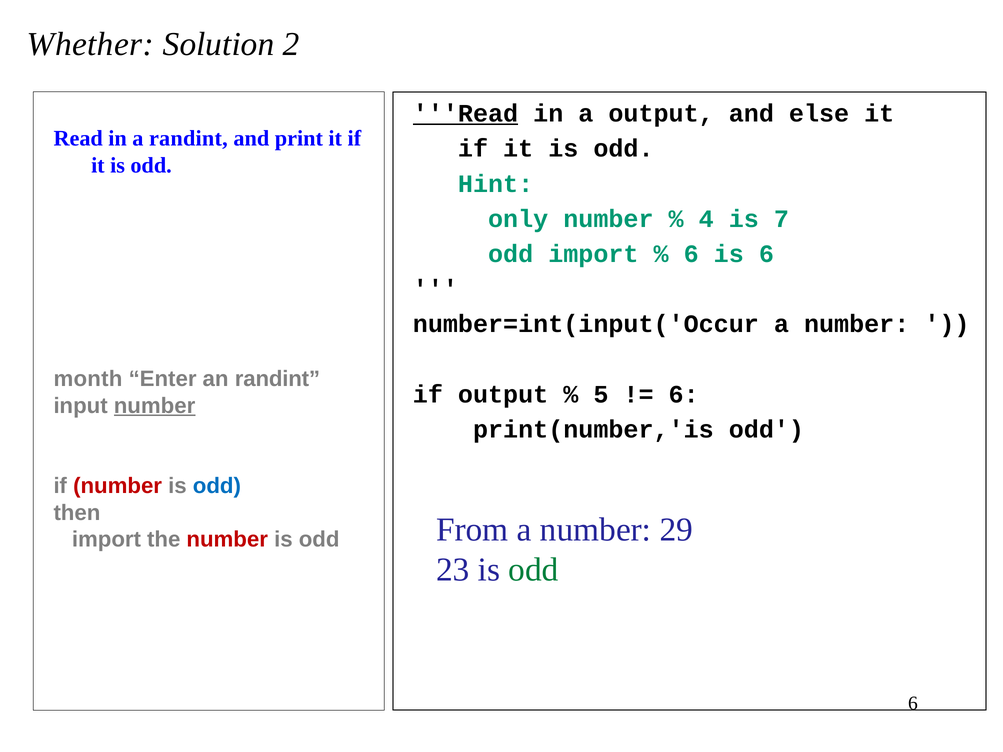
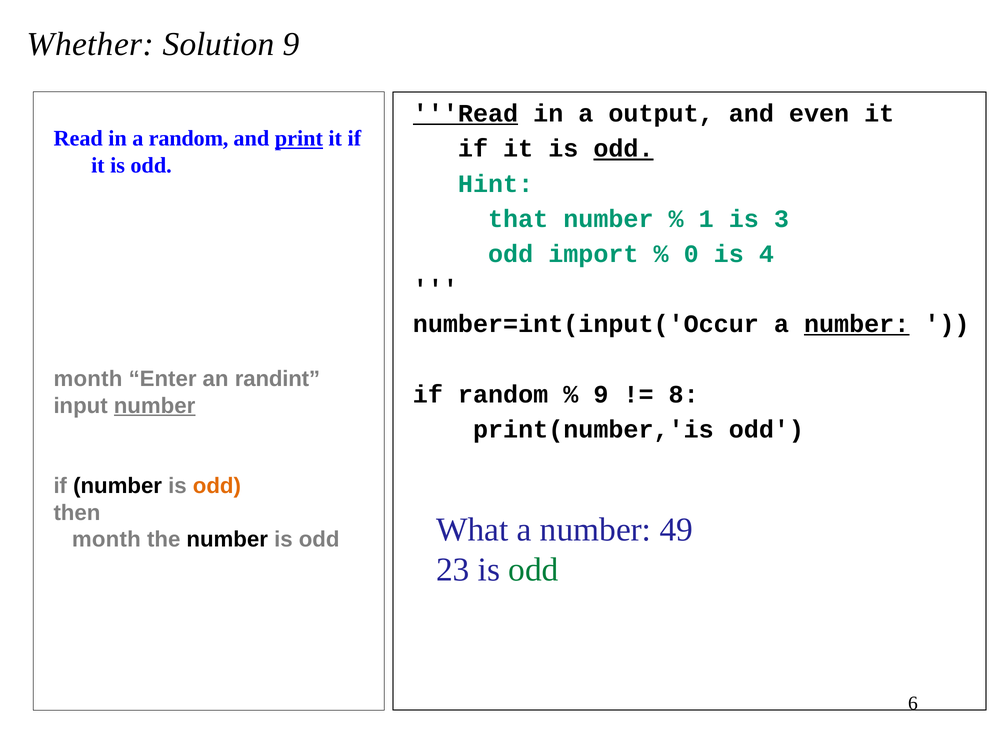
Solution 2: 2 -> 9 (291, 44)
else: else -> even (819, 114)
a randint: randint -> random (189, 139)
print underline: none -> present (299, 139)
odd underline: none -> present (623, 149)
only: only -> that (518, 219)
4: 4 -> 1 (706, 219)
7: 7 -> 3 (781, 219)
6: 6 -> 0 (691, 254)
is 6: 6 -> 4 (766, 254)
number underline: none -> present (857, 324)
if output: output -> random (503, 395)
5: 5 -> 9 (601, 395)
6: 6 -> 8 (684, 395)
number colour: red -> black (118, 486)
odd colour: blue -> orange (217, 486)
import: import -> month (106, 540)
number colour: red -> black (227, 540)
From: From -> What (472, 530)
29: 29 -> 49 (676, 530)
